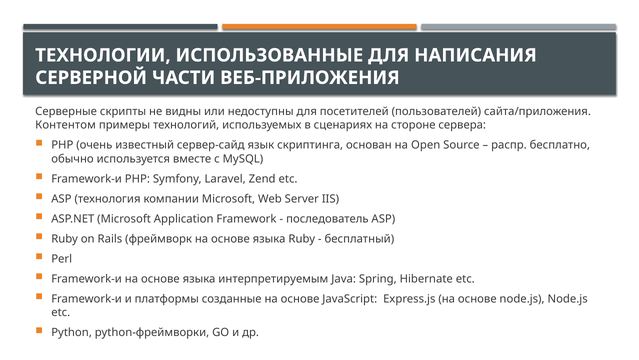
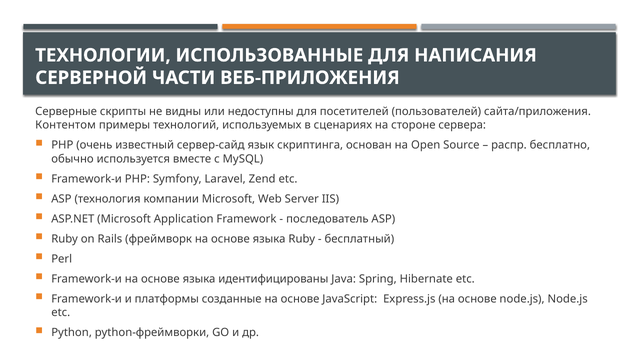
интерпретируемым: интерпретируемым -> идентифицированы (273, 278)
